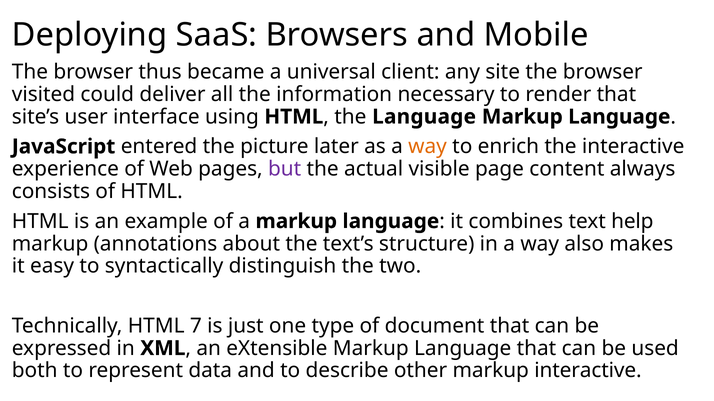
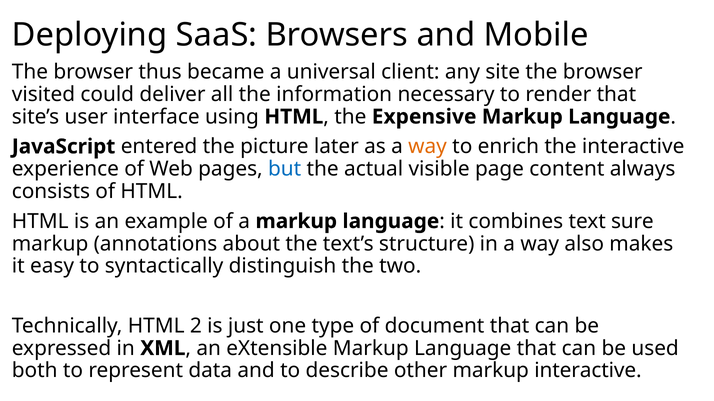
the Language: Language -> Expensive (424, 117)
but colour: purple -> blue (285, 169)
help: help -> sure (632, 222)
7: 7 -> 2 (196, 326)
